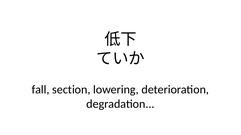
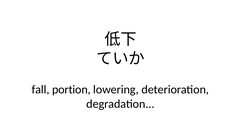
section: section -> portion (71, 90)
